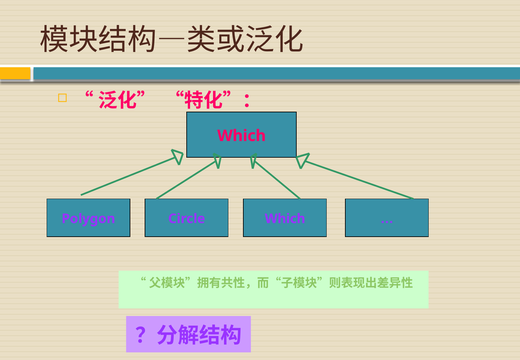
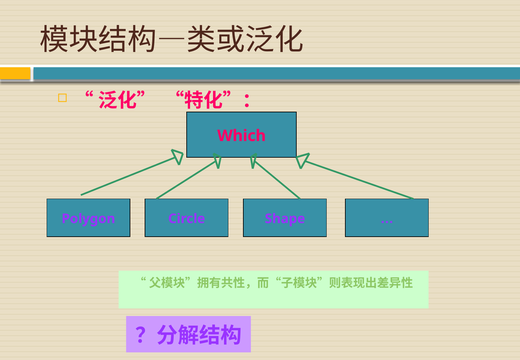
Circle Which: Which -> Shape (285, 219)
